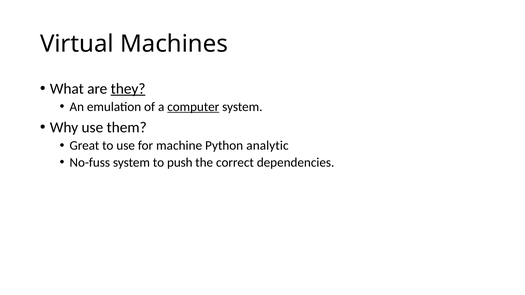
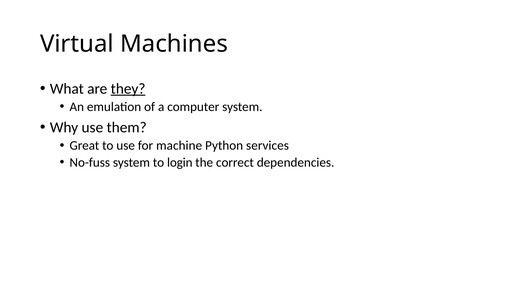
computer underline: present -> none (193, 107)
analytic: analytic -> services (267, 146)
push: push -> login (180, 163)
